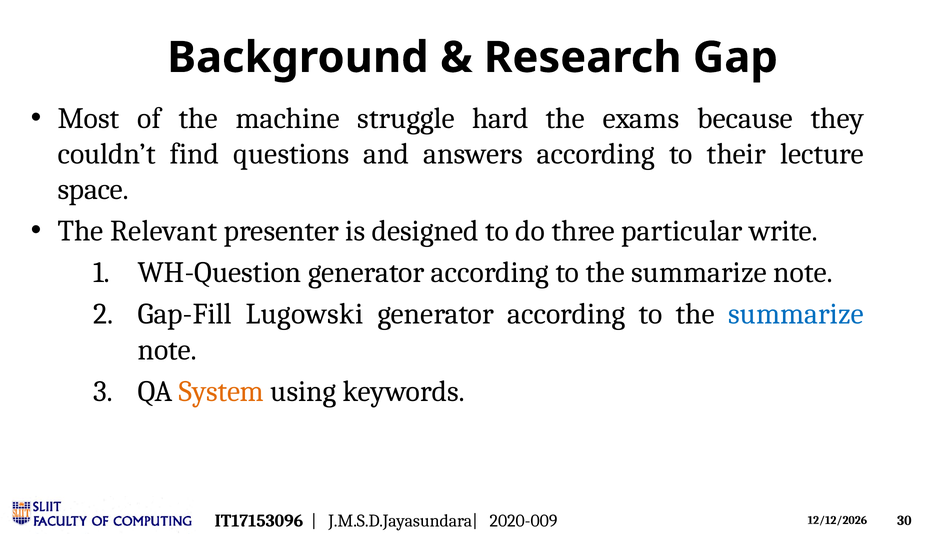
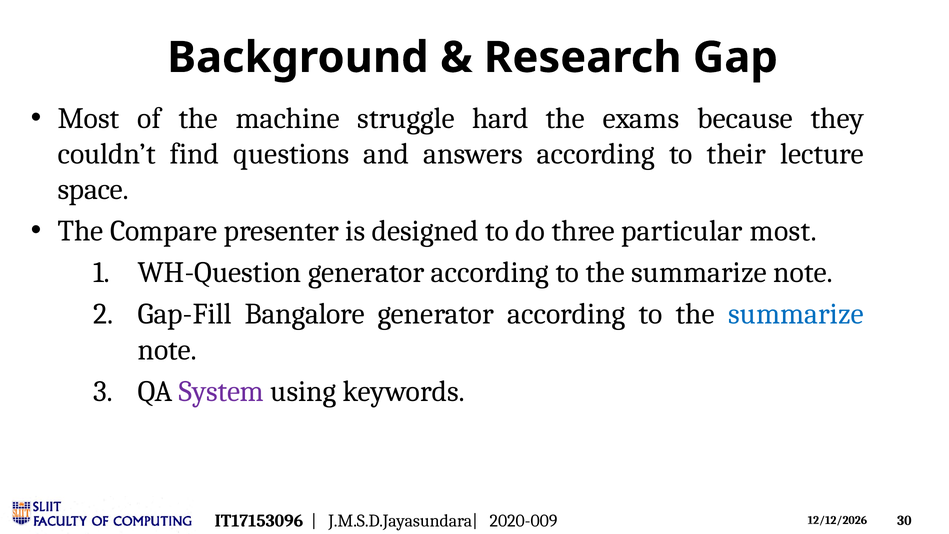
Relevant: Relevant -> Compare (164, 231)
particular write: write -> most (783, 231)
Lugowski: Lugowski -> Bangalore (305, 314)
System colour: orange -> purple (221, 391)
